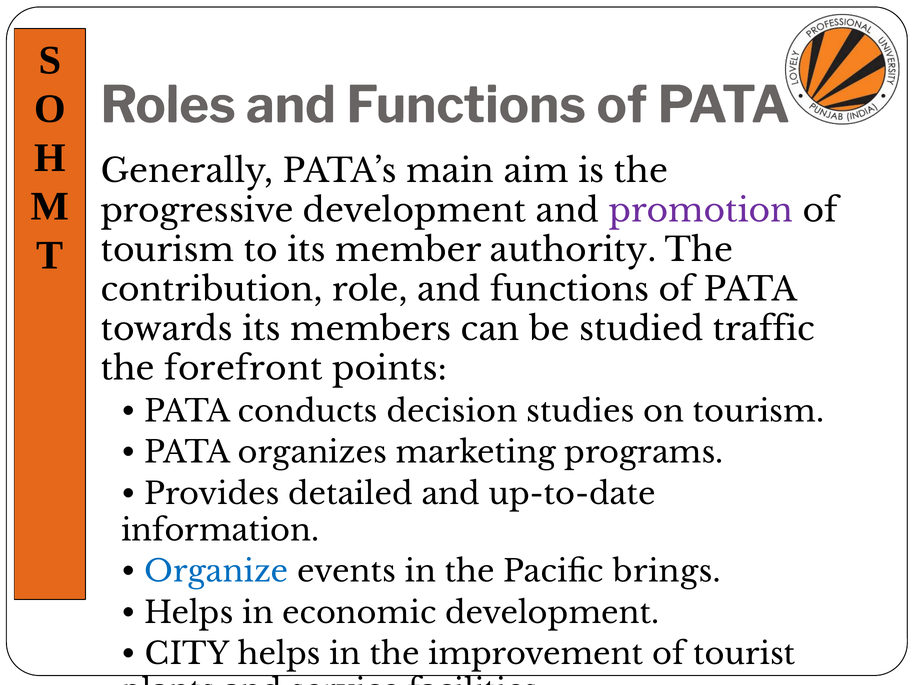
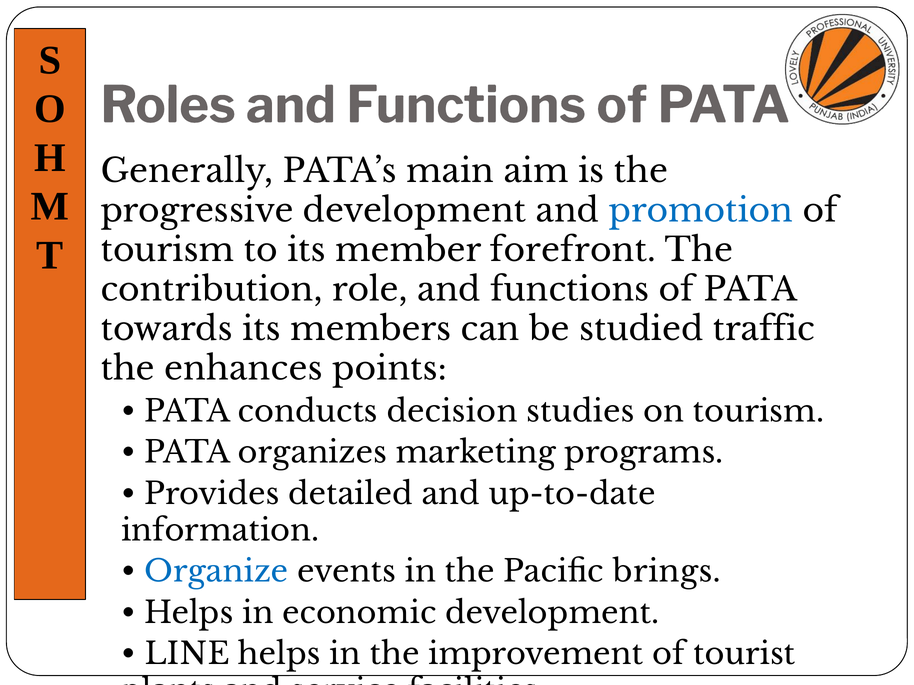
promotion colour: purple -> blue (701, 211)
authority: authority -> forefront (573, 251)
forefront: forefront -> enhances (243, 369)
CITY: CITY -> LINE (187, 655)
